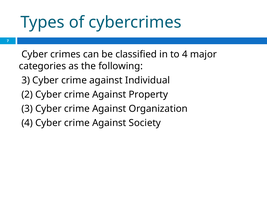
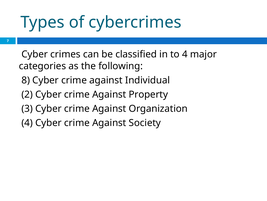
3: 3 -> 8 (26, 80)
